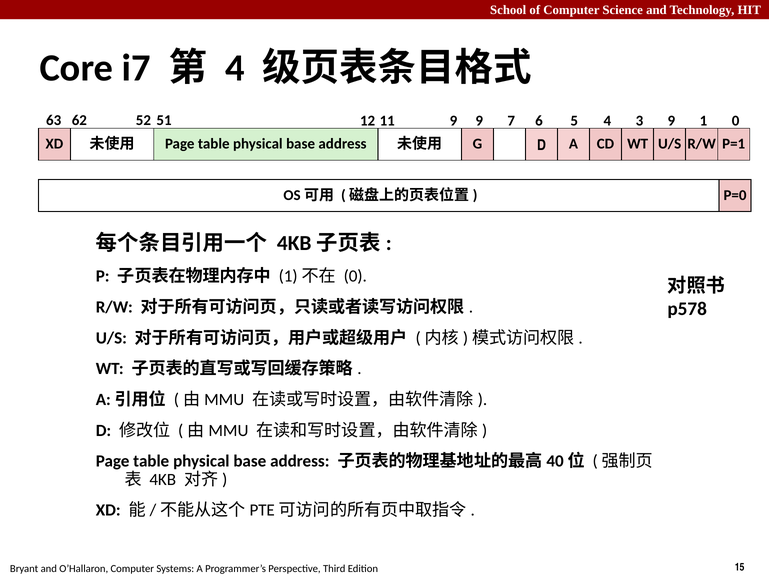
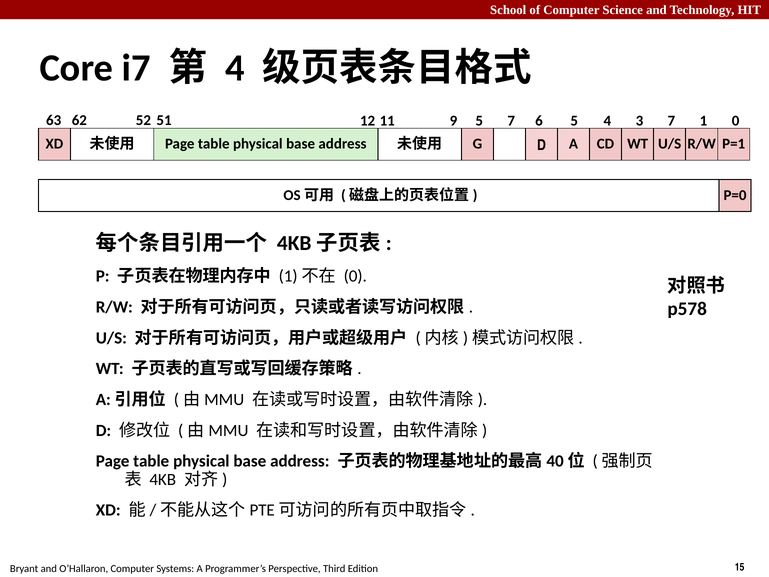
9 9: 9 -> 5 (479, 121)
3 9: 9 -> 7 (671, 121)
